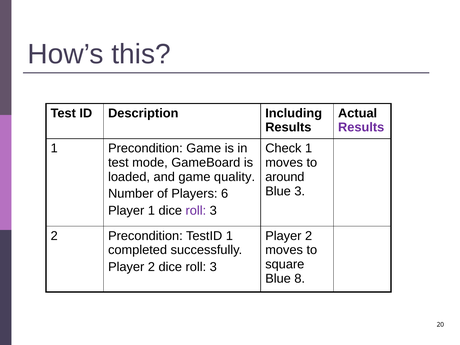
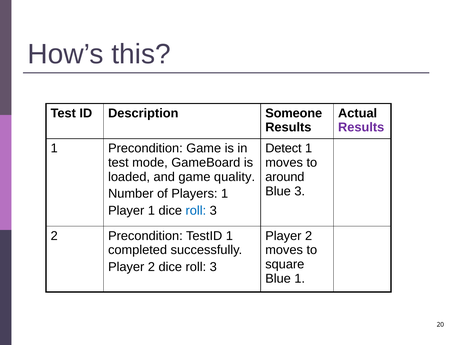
Including: Including -> Someone (294, 113)
Check: Check -> Detect (283, 148)
Players 6: 6 -> 1 (225, 194)
roll colour: purple -> blue (196, 211)
Blue 8: 8 -> 1 (300, 279)
